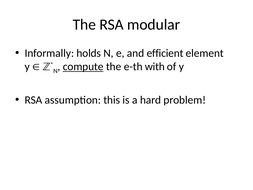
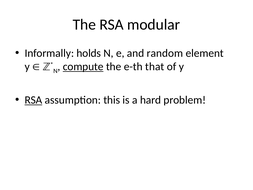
efficient: efficient -> random (165, 53)
with: with -> that (155, 67)
RSA underline: none -> present (33, 100)
